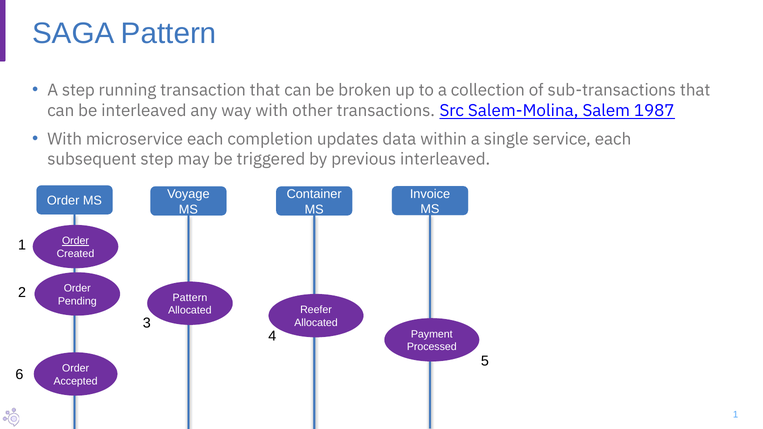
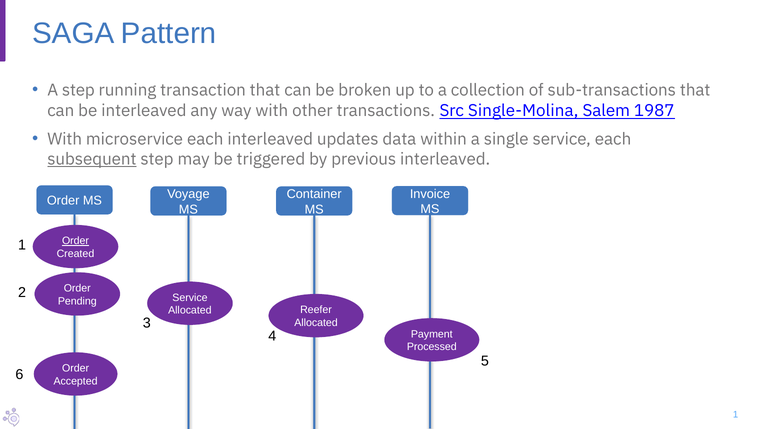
Salem-Molina: Salem-Molina -> Single-Molina (523, 111)
each completion: completion -> interleaved (270, 139)
subsequent underline: none -> present (92, 159)
Pending Pattern: Pattern -> Service (190, 298)
